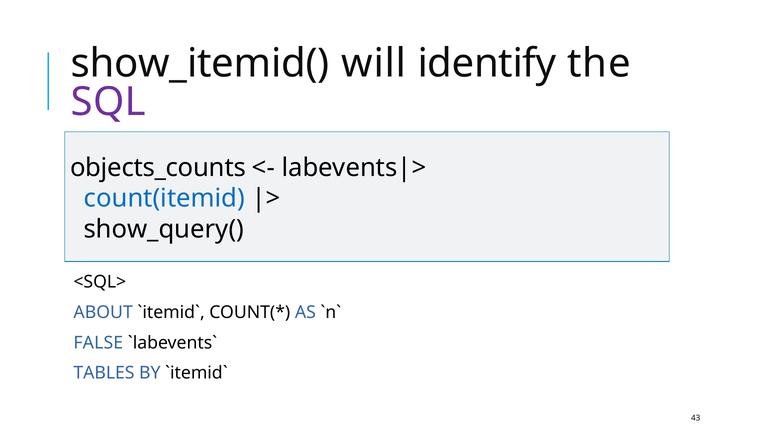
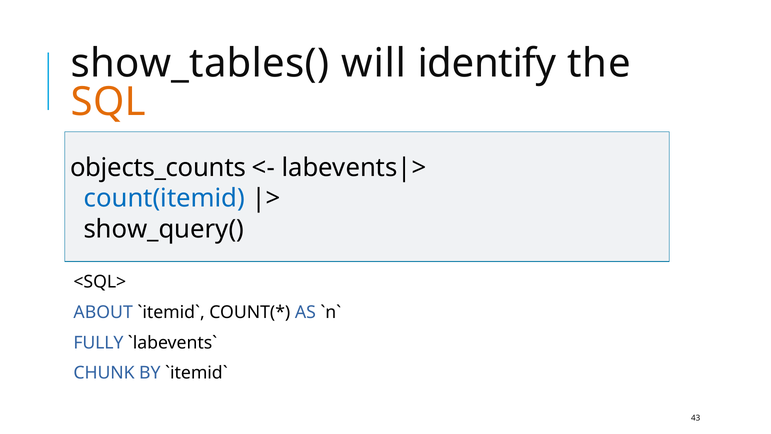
show_itemid(: show_itemid( -> show_tables( (200, 63)
SQL colour: purple -> orange (108, 102)
FALSE: FALSE -> FULLY (98, 342)
TABLES: TABLES -> CHUNK (104, 373)
